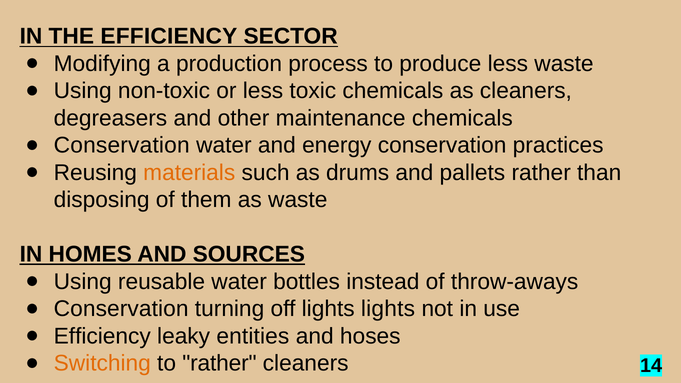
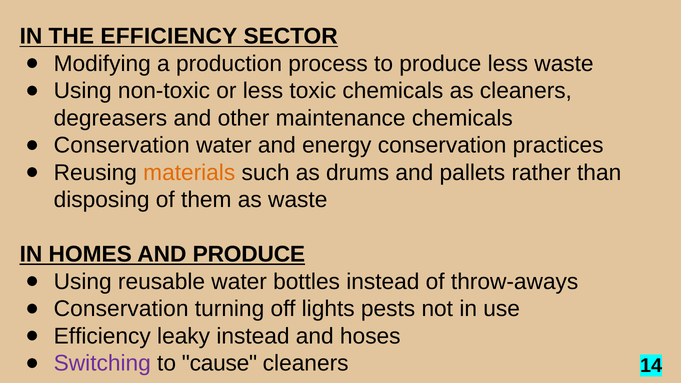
AND SOURCES: SOURCES -> PRODUCE (249, 254)
lights lights: lights -> pests (388, 309)
leaky entities: entities -> instead (253, 336)
Switching colour: orange -> purple (102, 363)
to rather: rather -> cause (219, 363)
